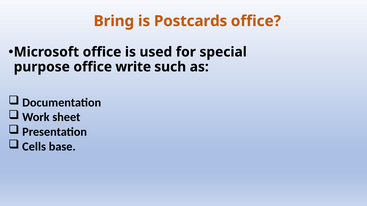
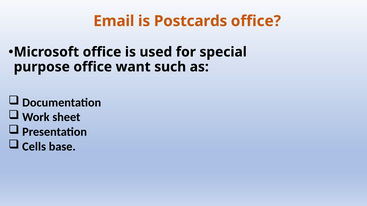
Bring: Bring -> Email (114, 21)
write: write -> want (133, 67)
